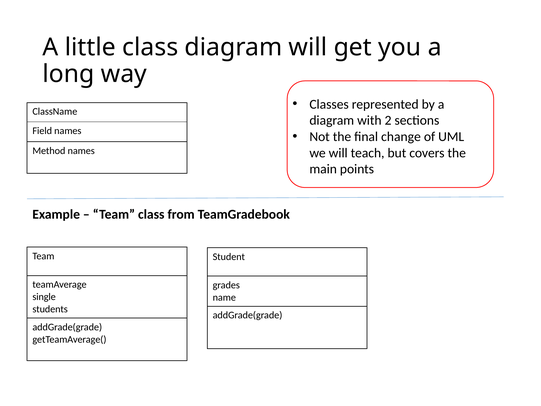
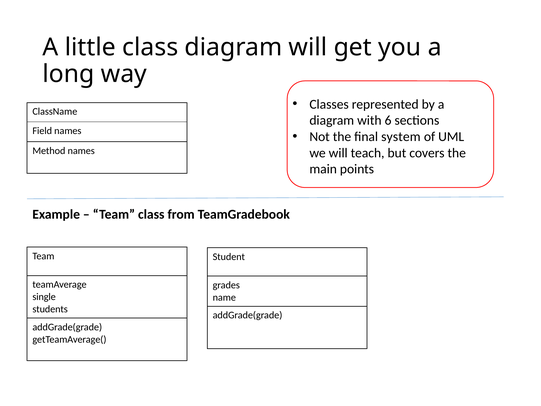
2: 2 -> 6 (388, 120)
change: change -> system (401, 137)
